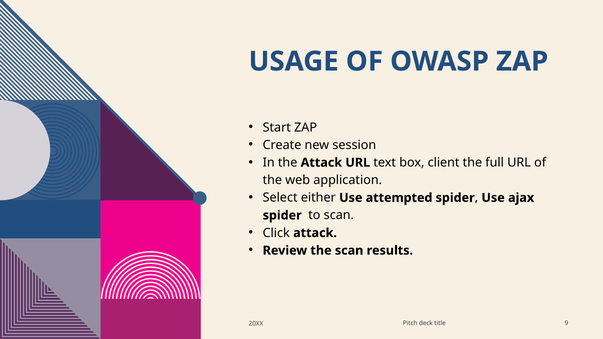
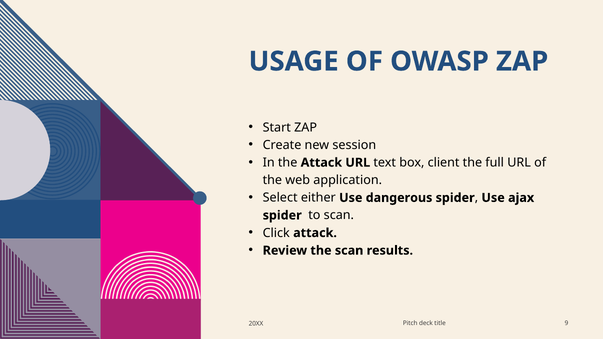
attempted: attempted -> dangerous (399, 198)
